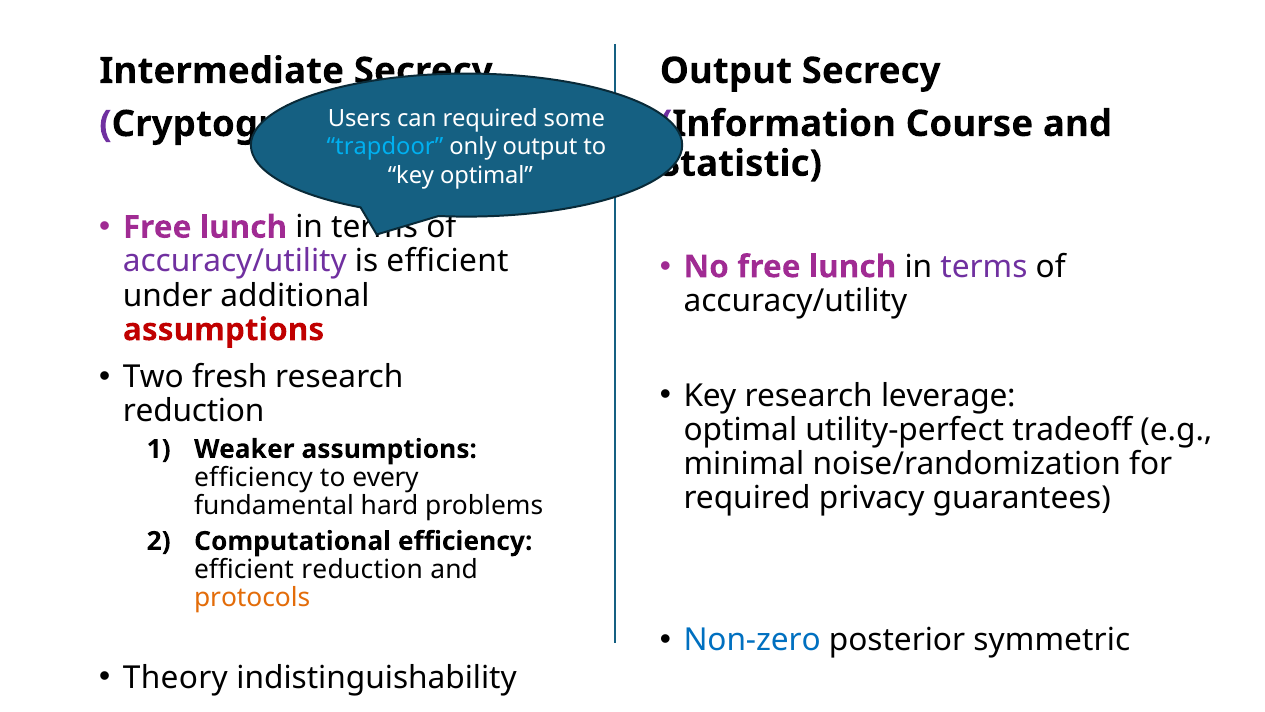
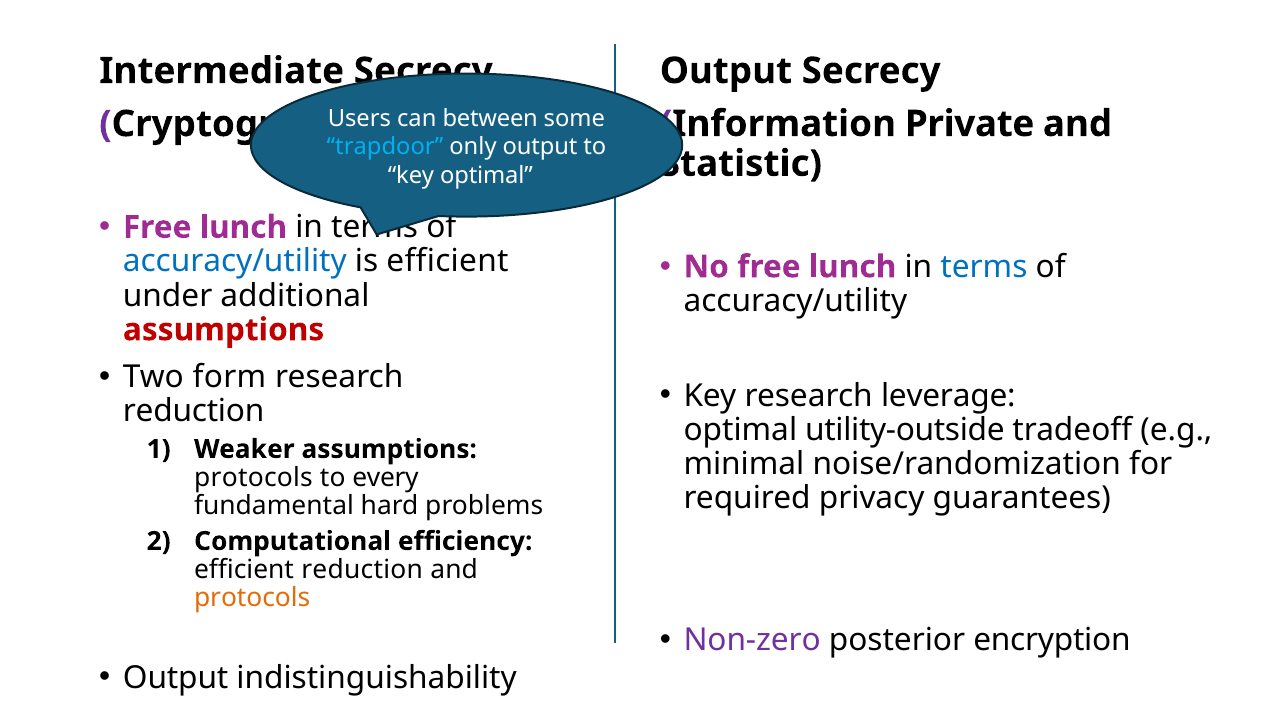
can required: required -> between (490, 118)
Course: Course -> Private (970, 124)
terms colour: purple -> blue (984, 267)
accuracy/utility colour: purple -> blue (235, 261)
fresh: fresh -> form (229, 377)
utility-perfect: utility-perfect -> utility-outside (905, 430)
efficiency: efficiency -> protocols (253, 477)
Non-zero colour: blue -> purple (752, 640)
symmetric: symmetric -> encryption (1052, 640)
Theory: Theory -> Output (176, 677)
